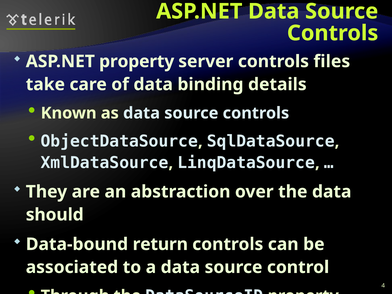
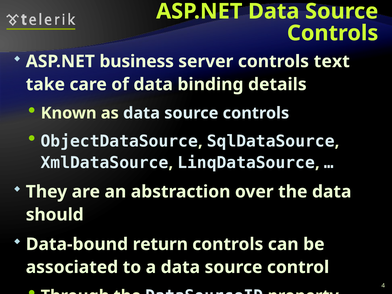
ASP.NET property: property -> business (137, 61)
files: files -> text (332, 61)
